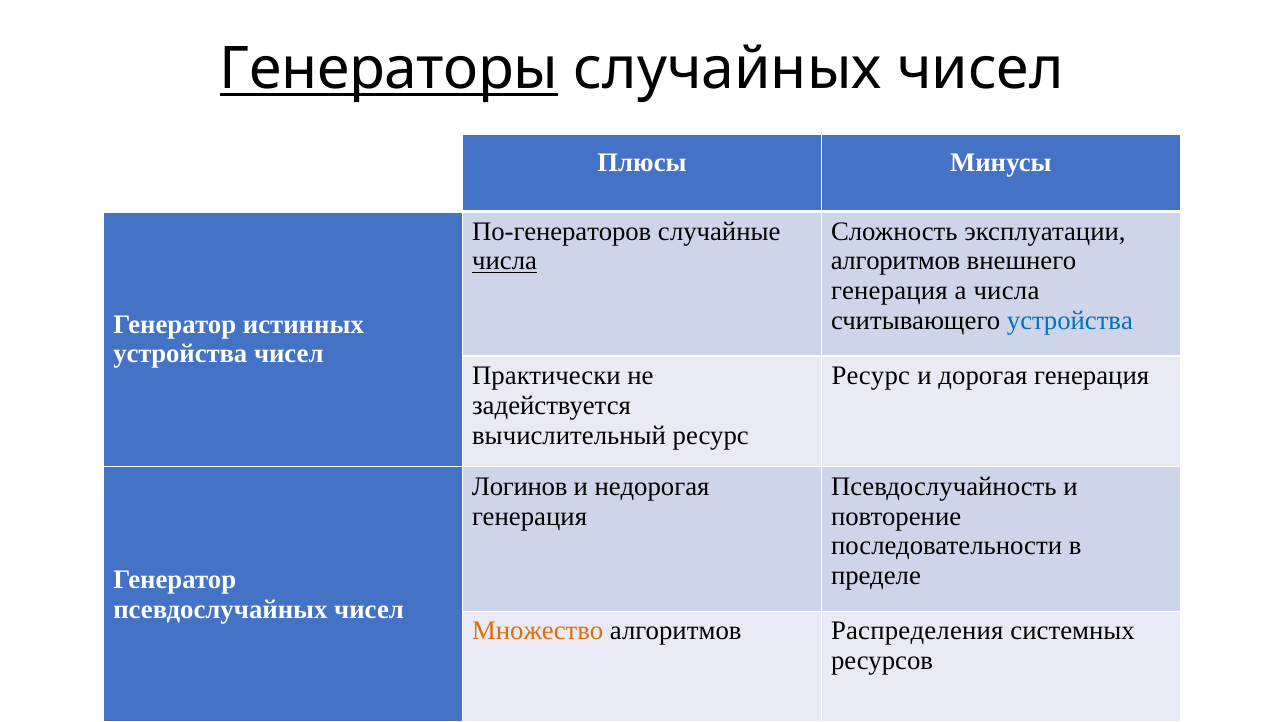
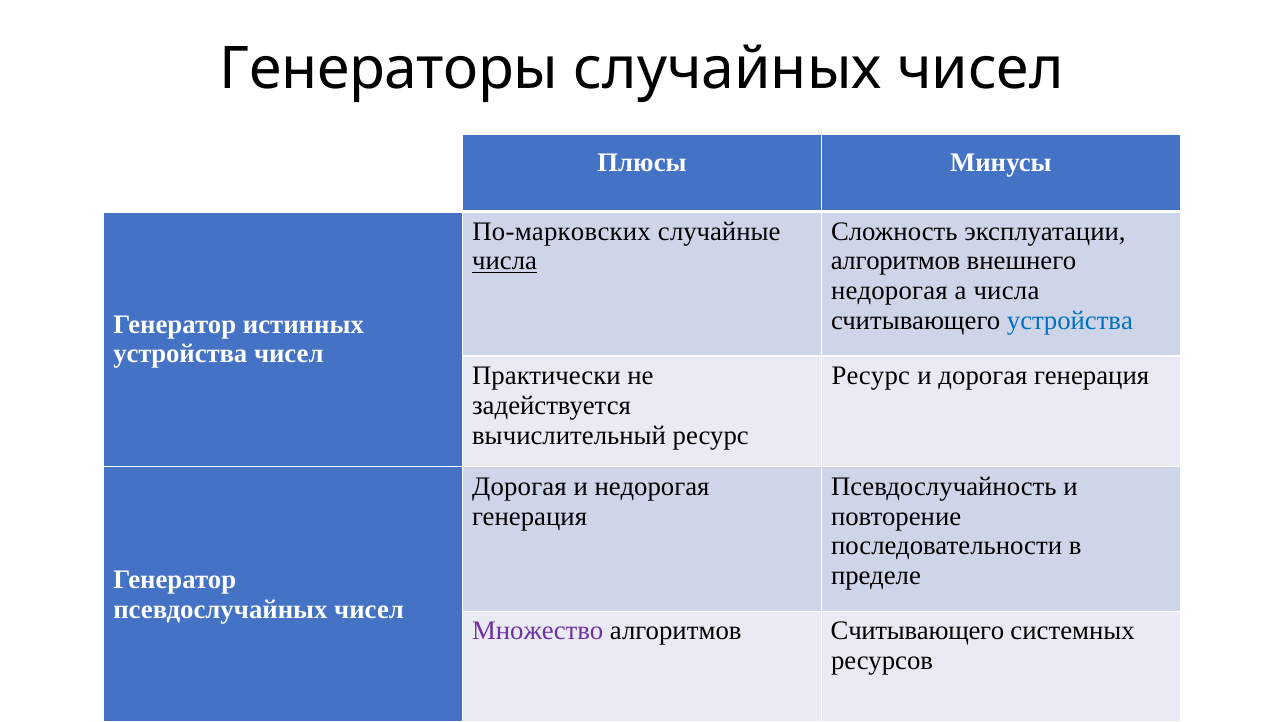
Генераторы underline: present -> none (389, 69)
По-генераторов: По-генераторов -> По-марковских (562, 231)
генерация: генерация -> недорогая (889, 291)
Логинов: Логинов -> Дорогая (519, 487)
Множество colour: orange -> purple (538, 631)
алгоритмов Распределения: Распределения -> Считывающего (917, 631)
